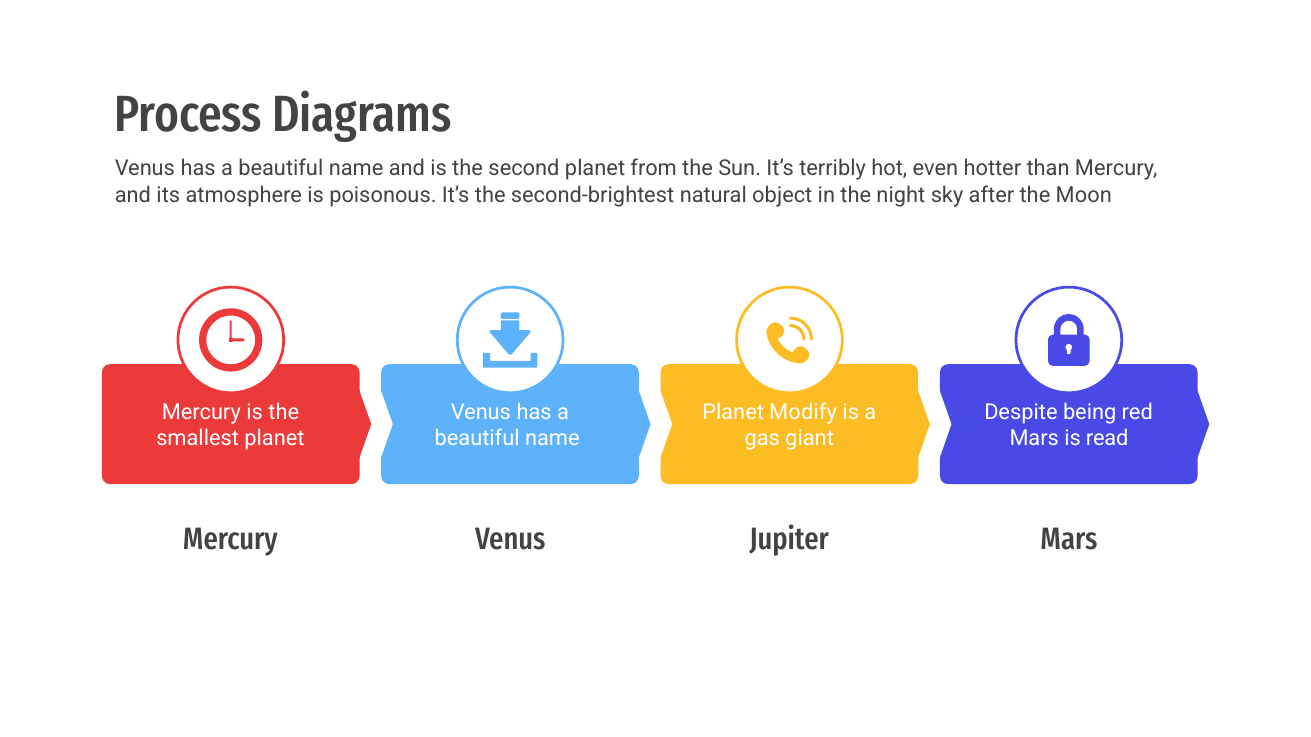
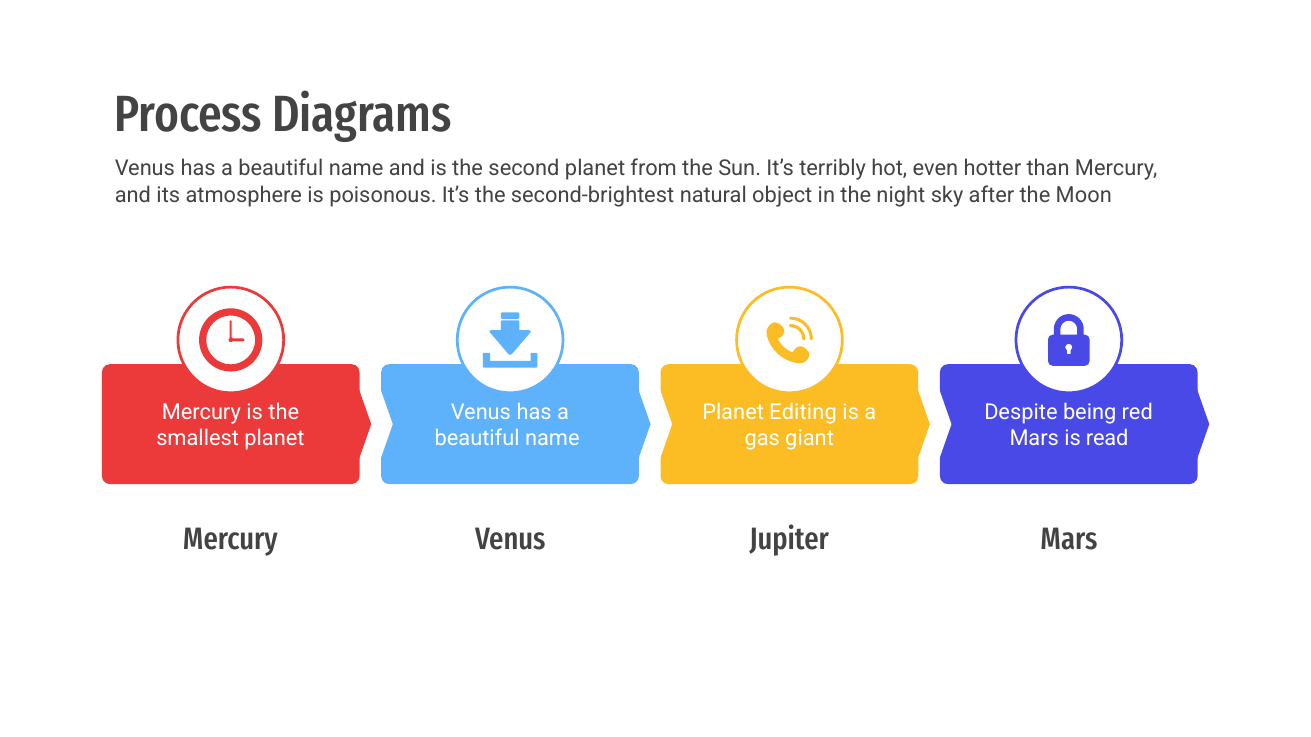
Modify: Modify -> Editing (803, 413)
